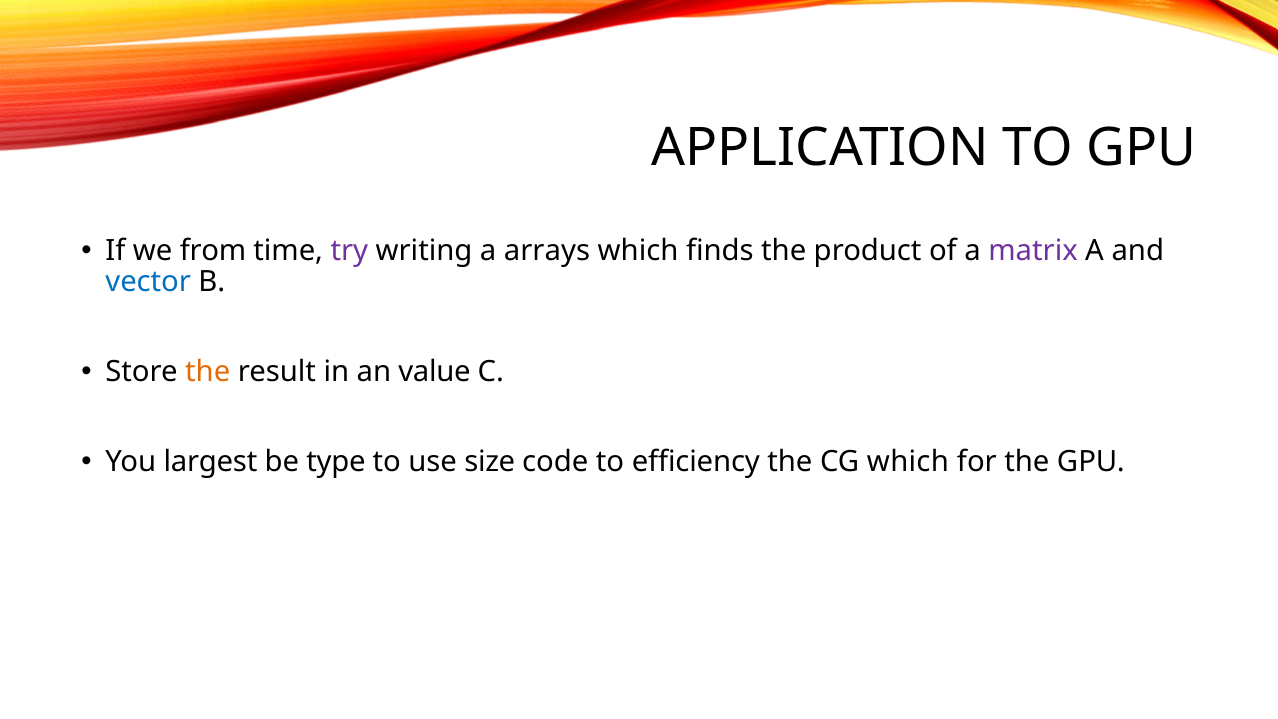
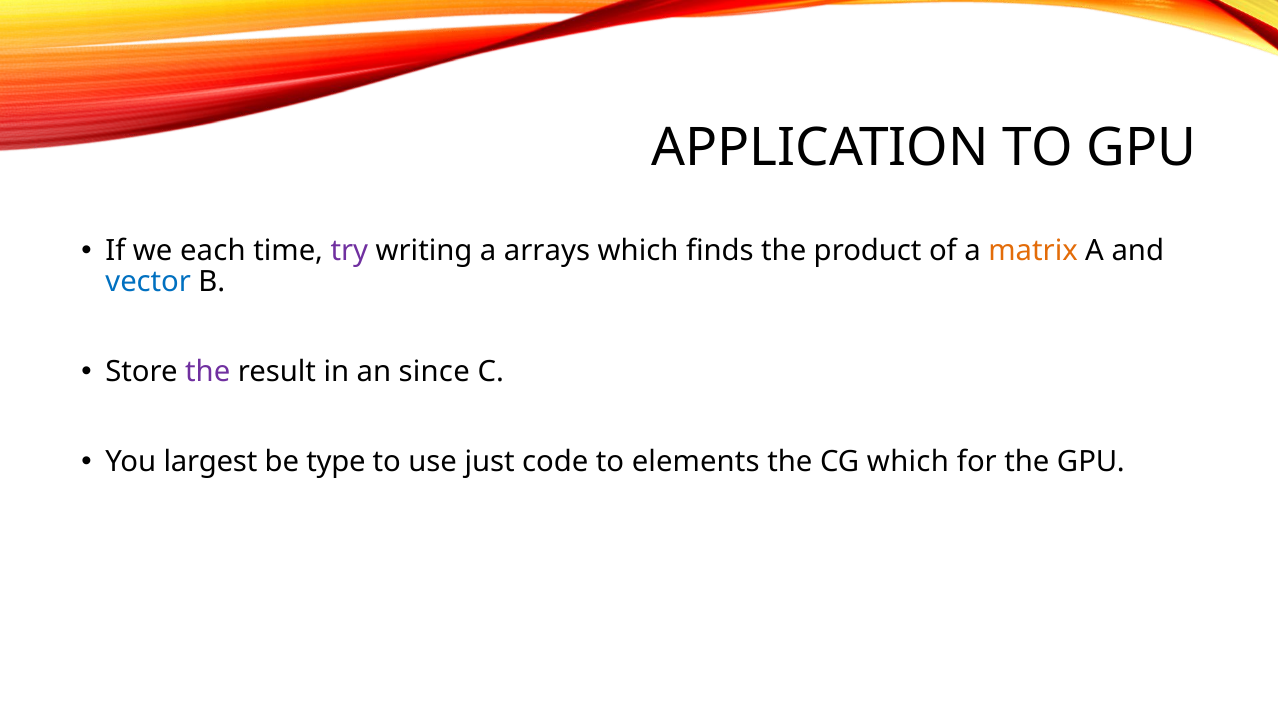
from: from -> each (213, 250)
matrix colour: purple -> orange (1033, 250)
the colour: orange -> purple (208, 372)
value: value -> since (434, 372)
size: size -> just (490, 462)
efficiency: efficiency -> elements (696, 462)
